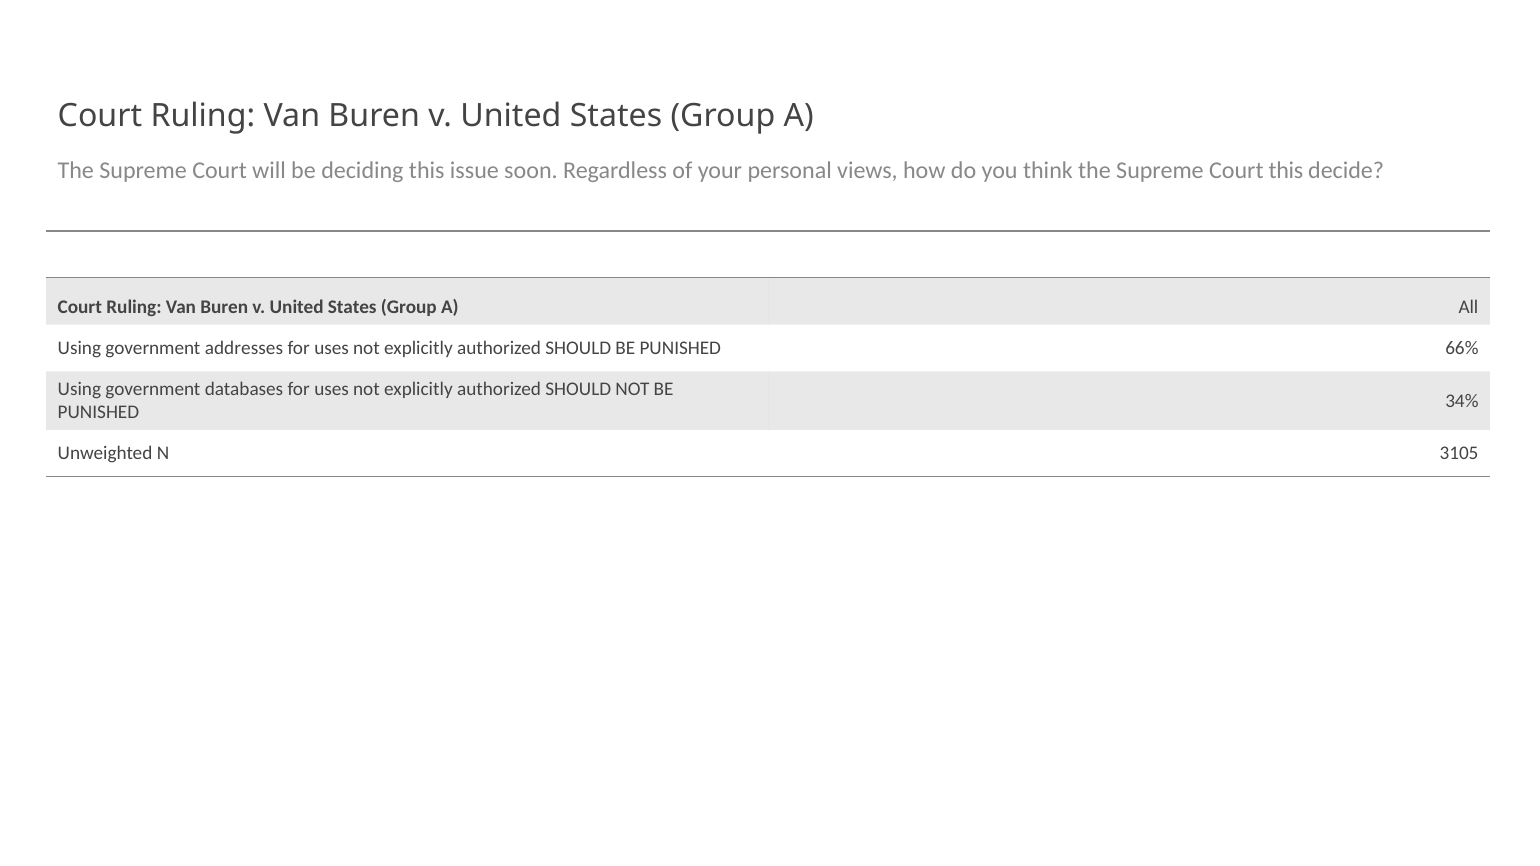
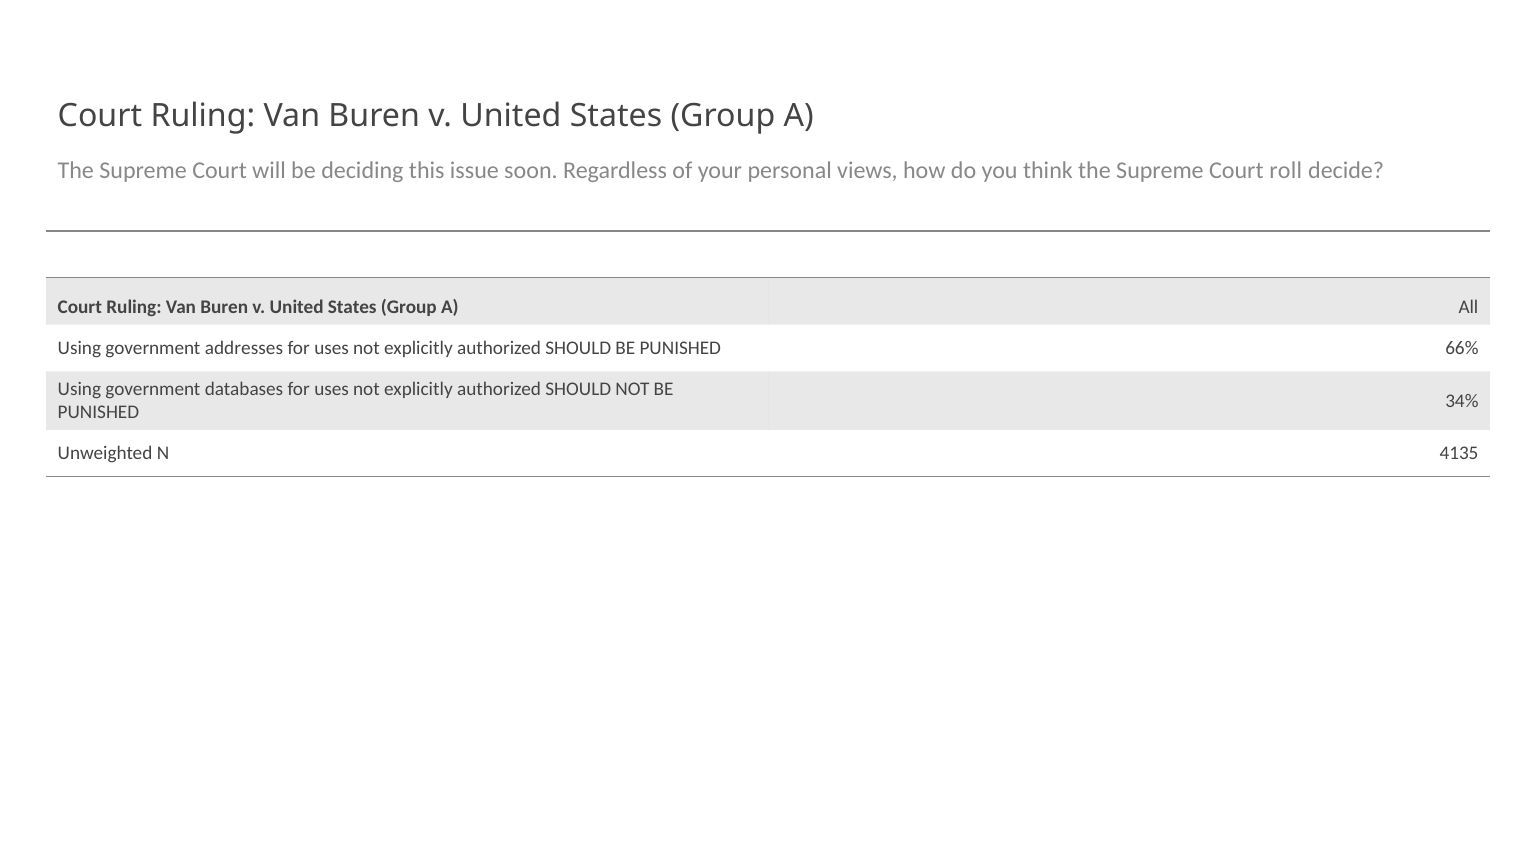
Court this: this -> roll (1286, 170)
3105: 3105 -> 4135 (1459, 454)
